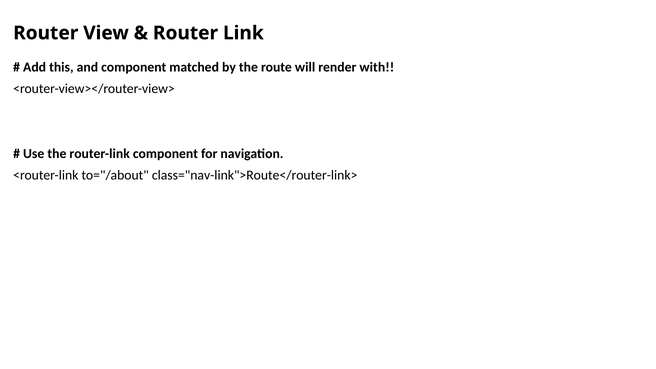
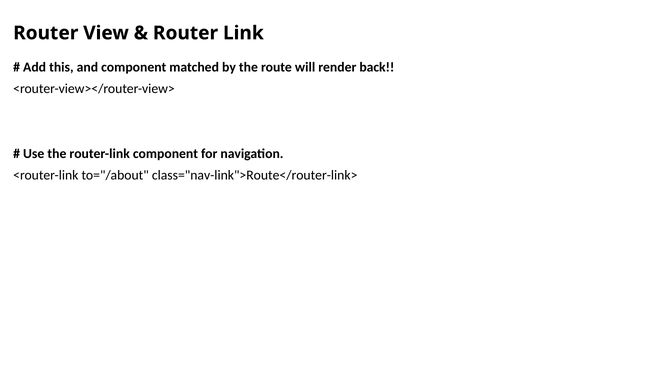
with: with -> back (377, 67)
